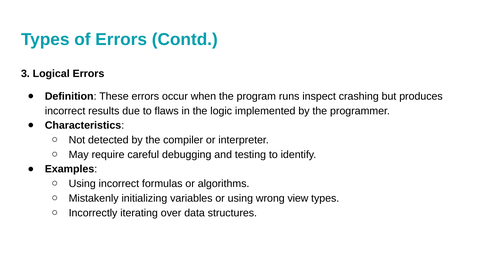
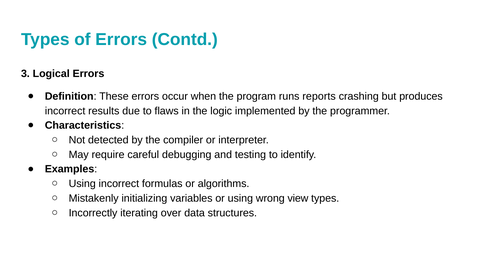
inspect: inspect -> reports (319, 96)
